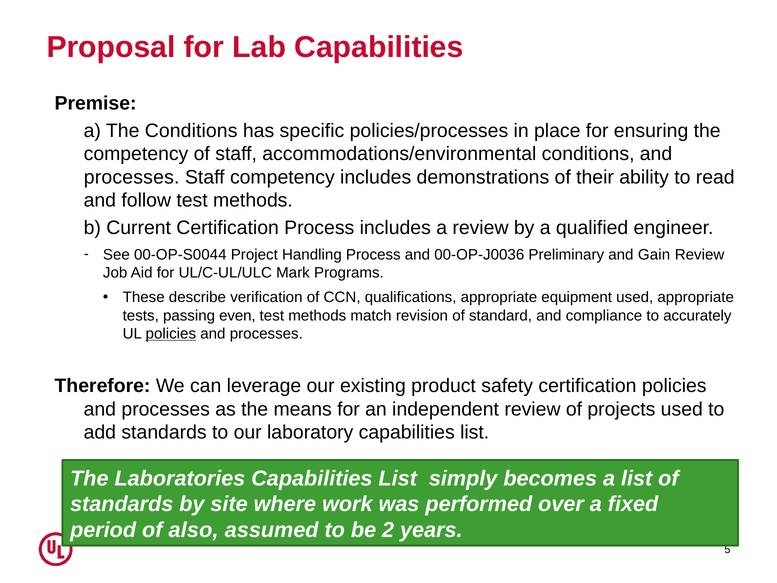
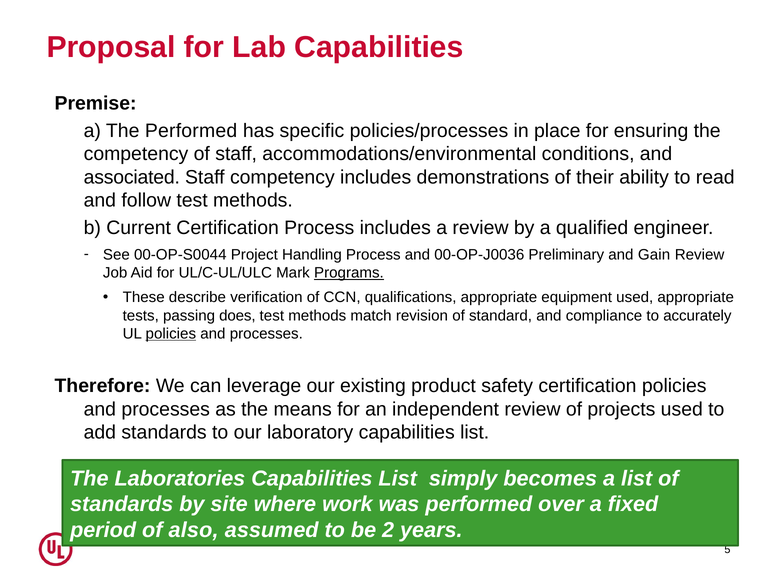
The Conditions: Conditions -> Performed (191, 131)
processes: processes -> associated (132, 177)
Programs underline: none -> present (349, 273)
even: even -> does (237, 315)
